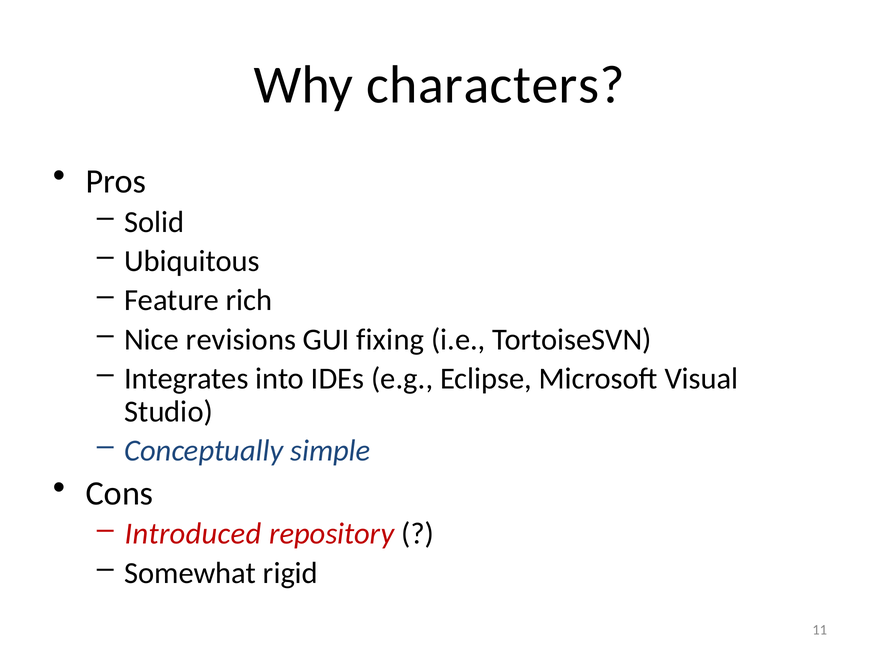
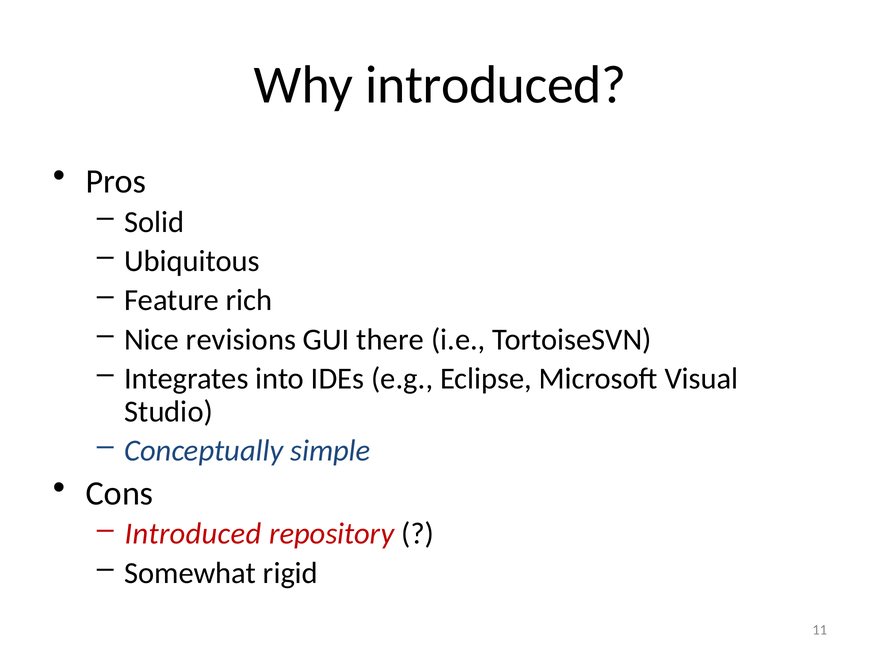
Why characters: characters -> introduced (496, 85)
fixing: fixing -> there (390, 339)
